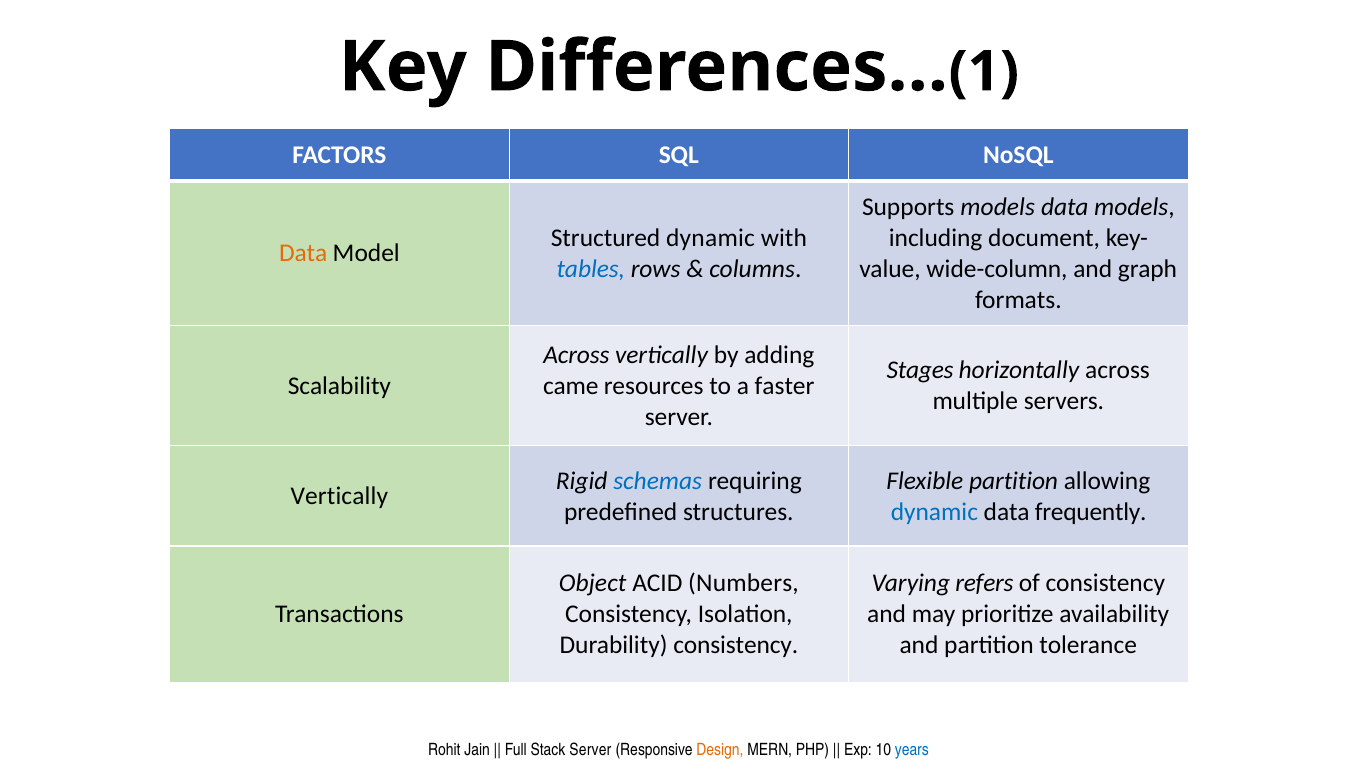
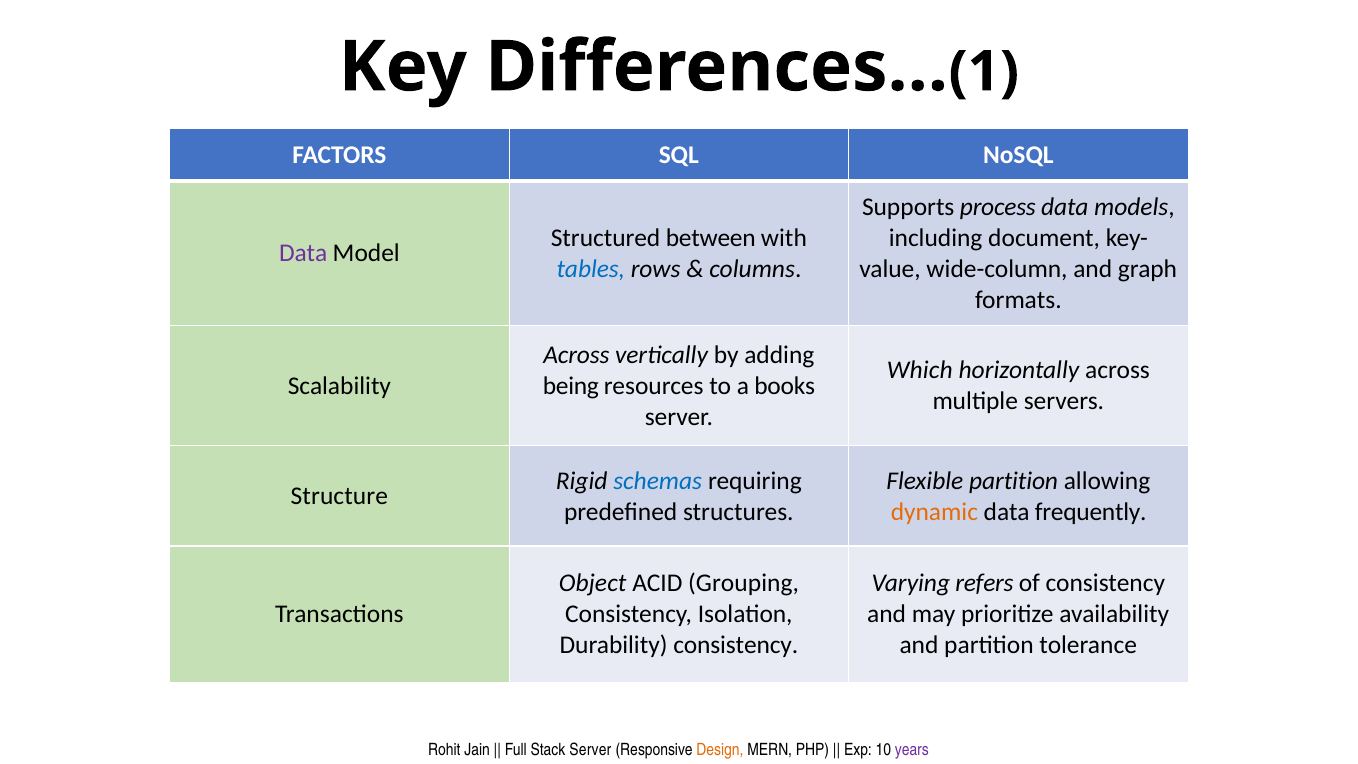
Supports models: models -> process (998, 207)
Structured dynamic: dynamic -> between (711, 238)
Data colour: orange -> purple (303, 253)
Stages: Stages -> Which (920, 370)
came: came -> being (571, 386)
faster: faster -> books (785, 386)
Vertically: Vertically -> Structure (339, 496)
dynamic colour: blue -> orange (934, 512)
Numbers: Numbers -> Grouping (744, 583)
years colour: blue -> purple (912, 750)
